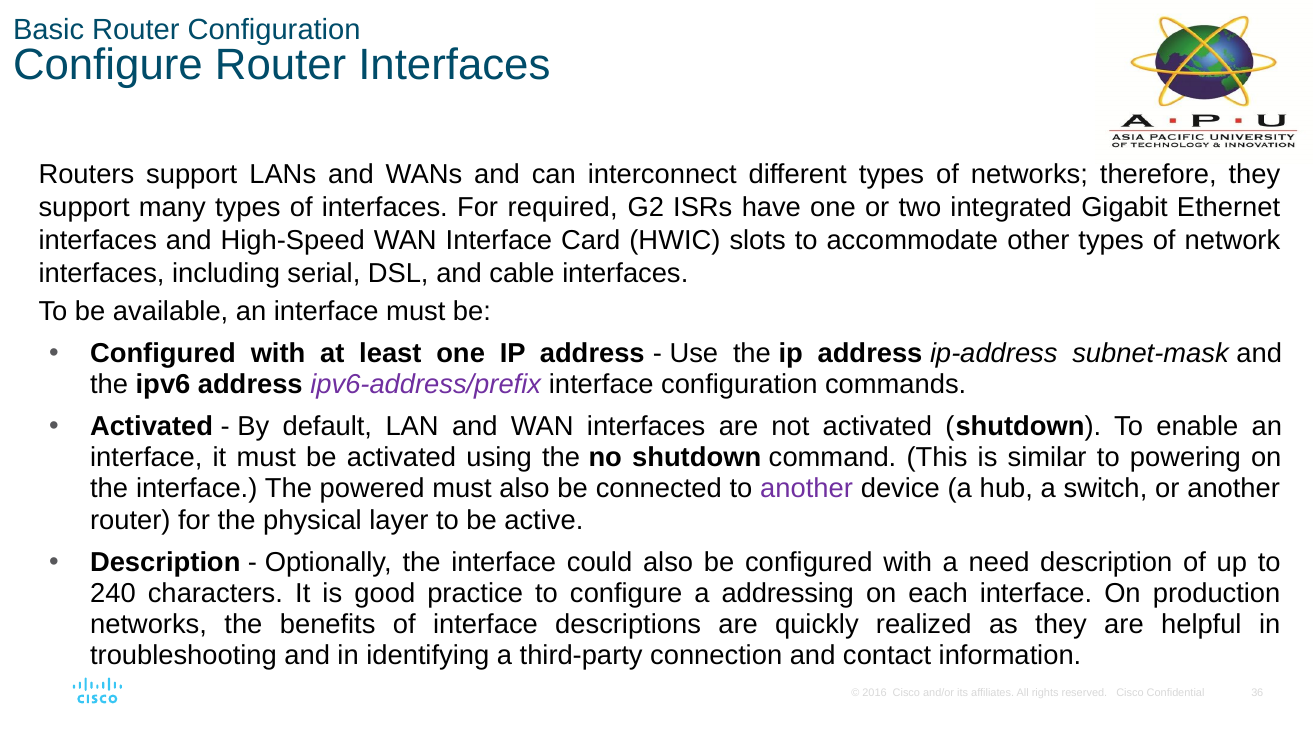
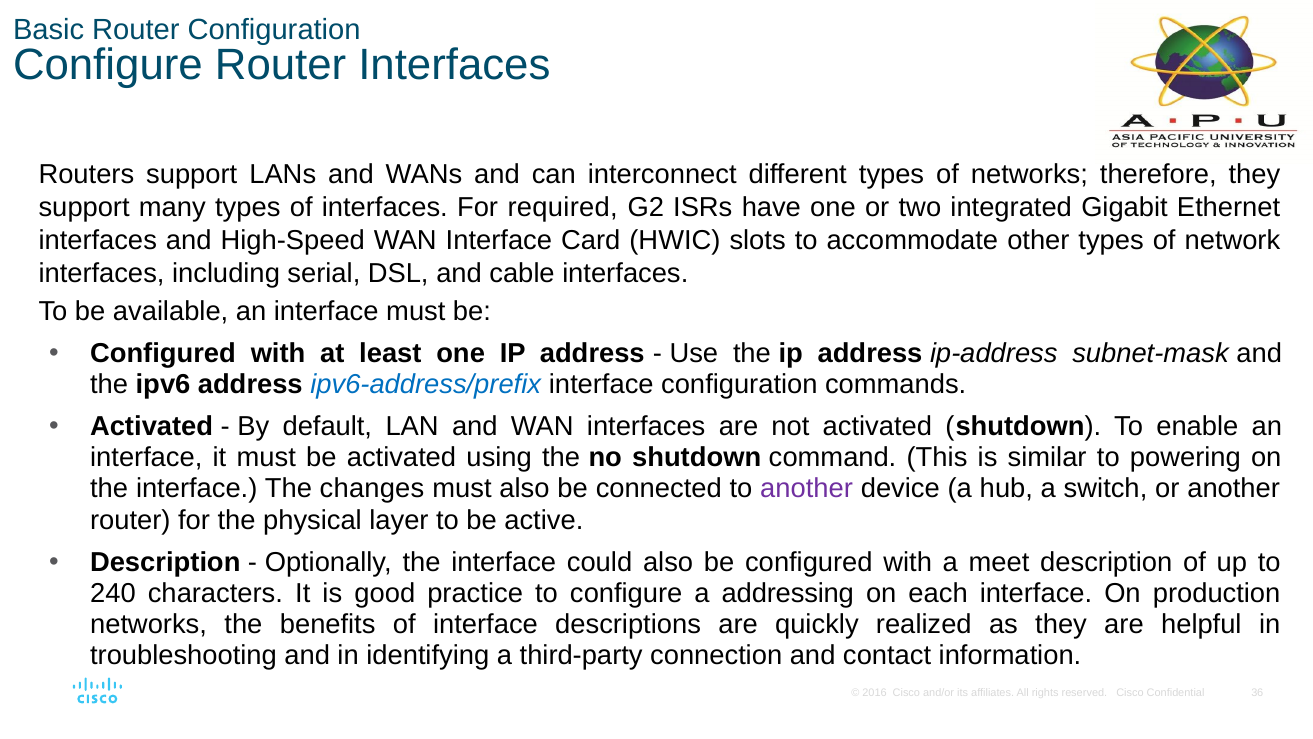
ipv6-address/prefix colour: purple -> blue (426, 384)
powered: powered -> changes (372, 489)
need: need -> meet (999, 562)
